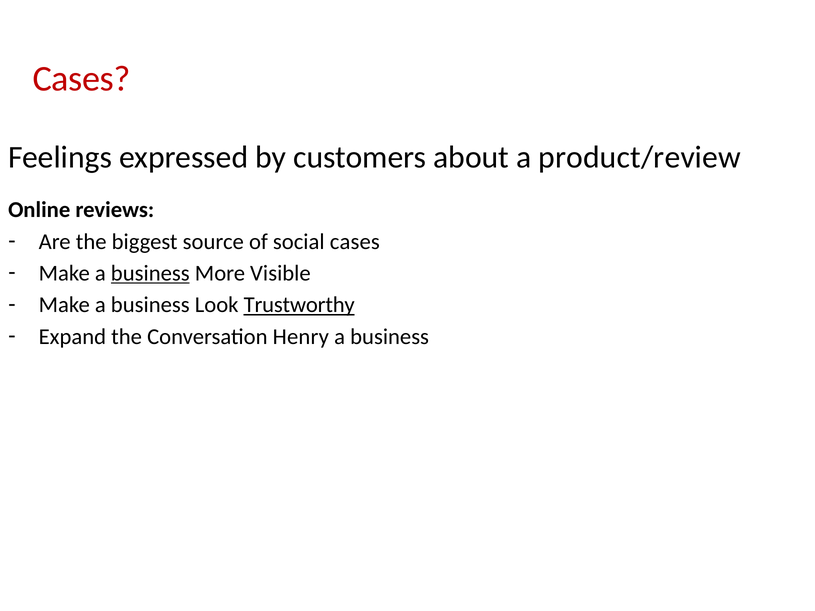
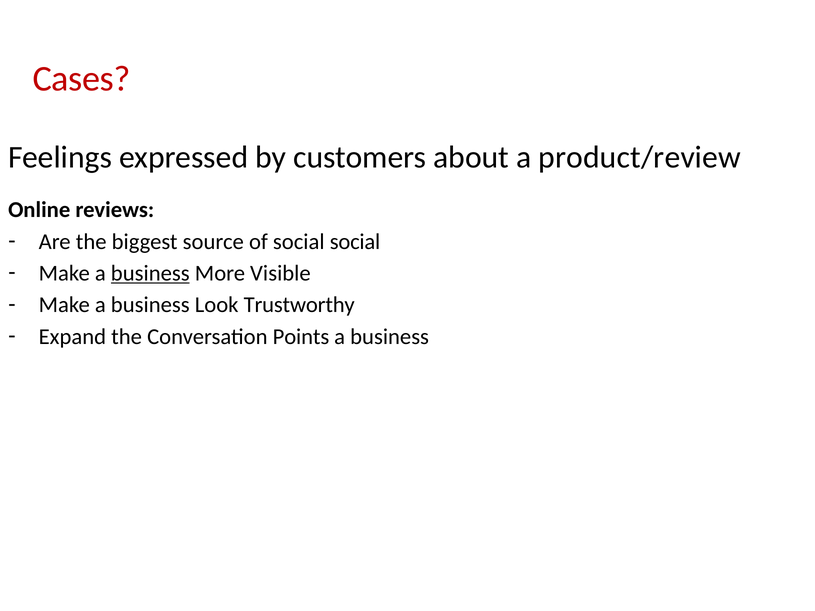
social cases: cases -> social (355, 242)
Trustworthy underline: present -> none (299, 305)
Henry: Henry -> Points (301, 337)
